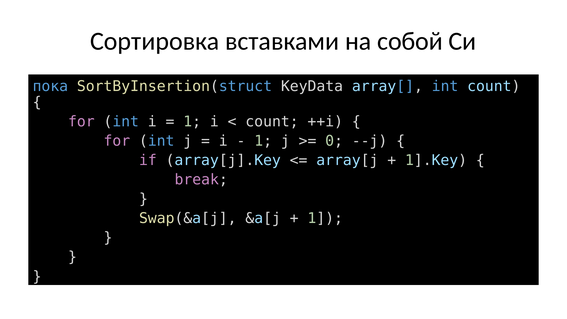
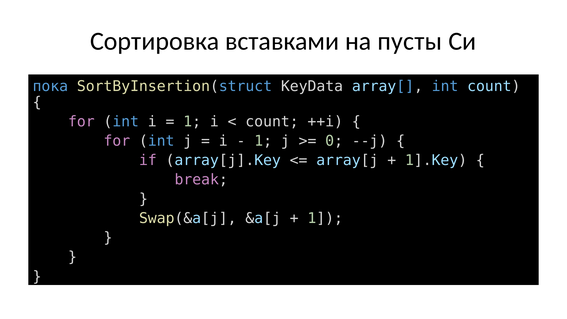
собой: собой -> пусты (410, 41)
